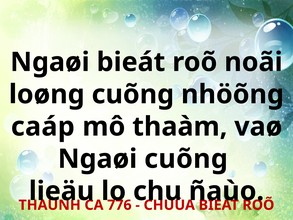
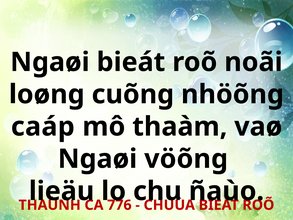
Ngaøi cuõng: cuõng -> vöõng (186, 159)
